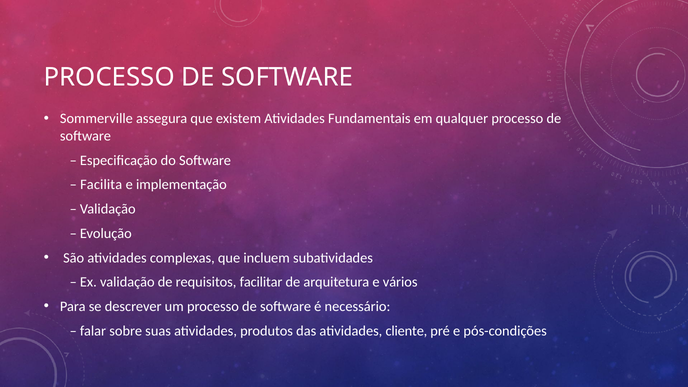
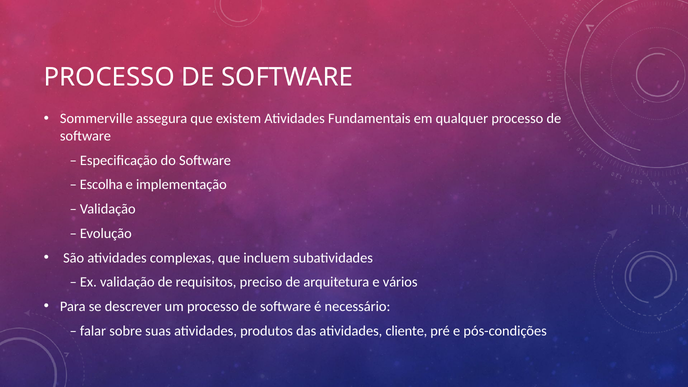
Facilita: Facilita -> Escolha (101, 185)
facilitar: facilitar -> preciso (261, 282)
